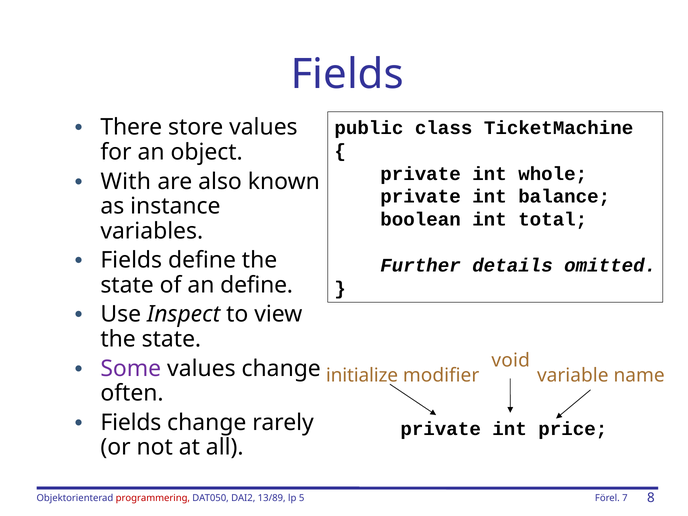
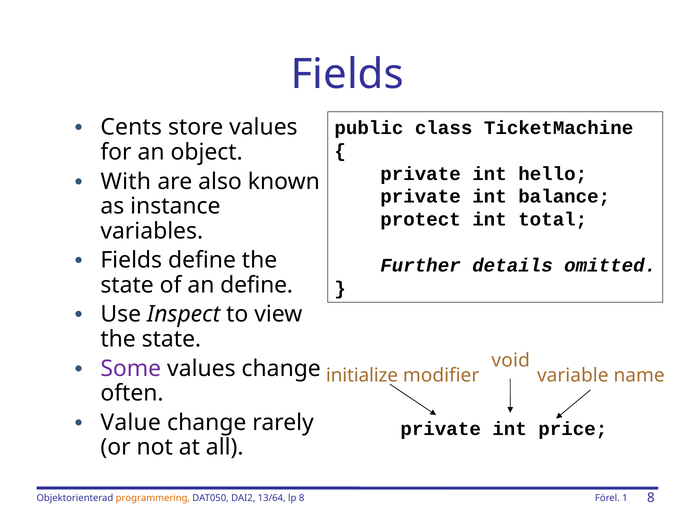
There: There -> Cents (131, 127)
whole: whole -> hello (553, 174)
boolean: boolean -> protect (421, 220)
Fields: Fields -> Value (131, 423)
programmering colour: red -> orange (153, 498)
13/89: 13/89 -> 13/64 (272, 498)
lp 5: 5 -> 8 (302, 498)
7: 7 -> 1 (625, 498)
